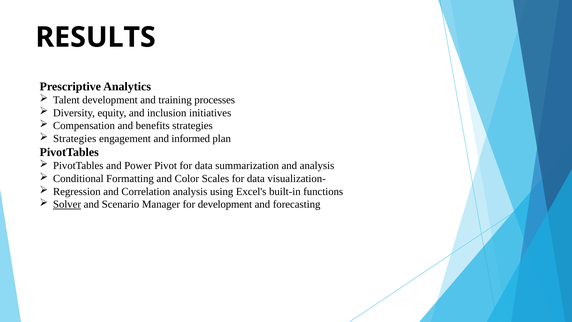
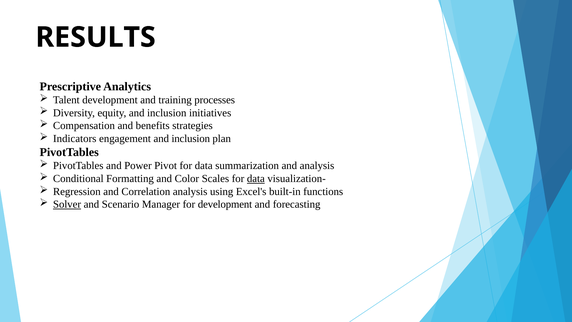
Strategies: Strategies -> Indicators (75, 138)
engagement and informed: informed -> inclusion (191, 138)
data underline: none -> present (256, 179)
